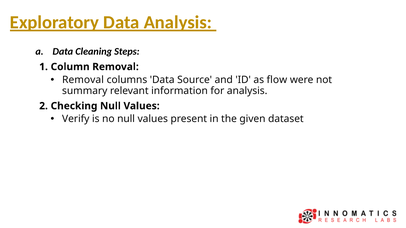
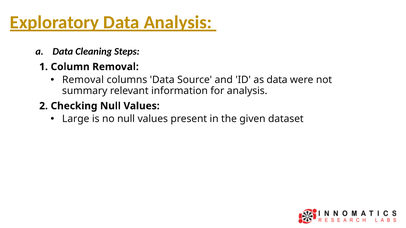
as flow: flow -> data (277, 80)
Verify: Verify -> Large (76, 119)
